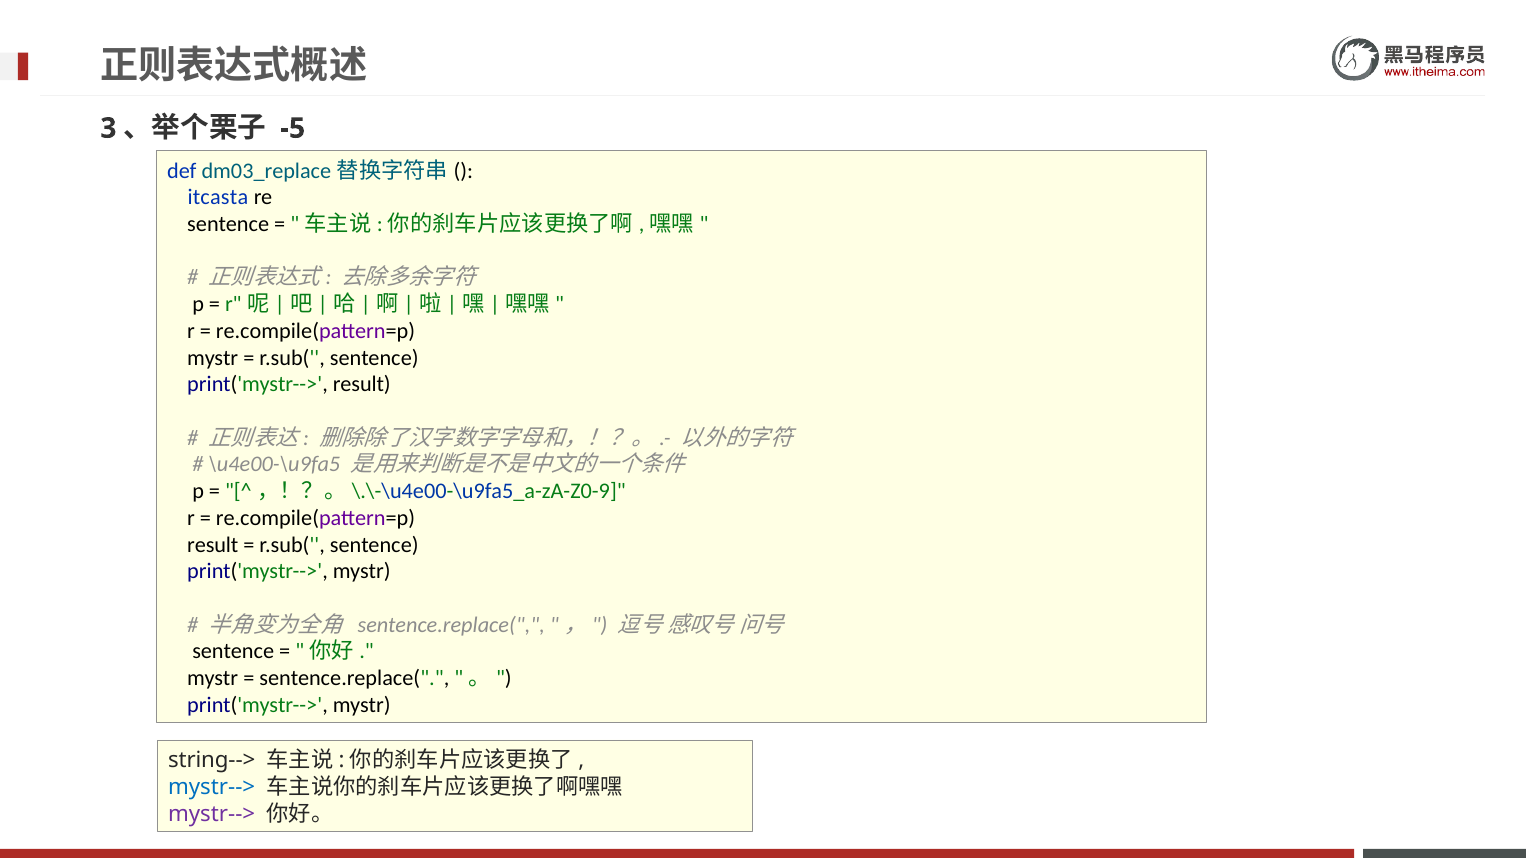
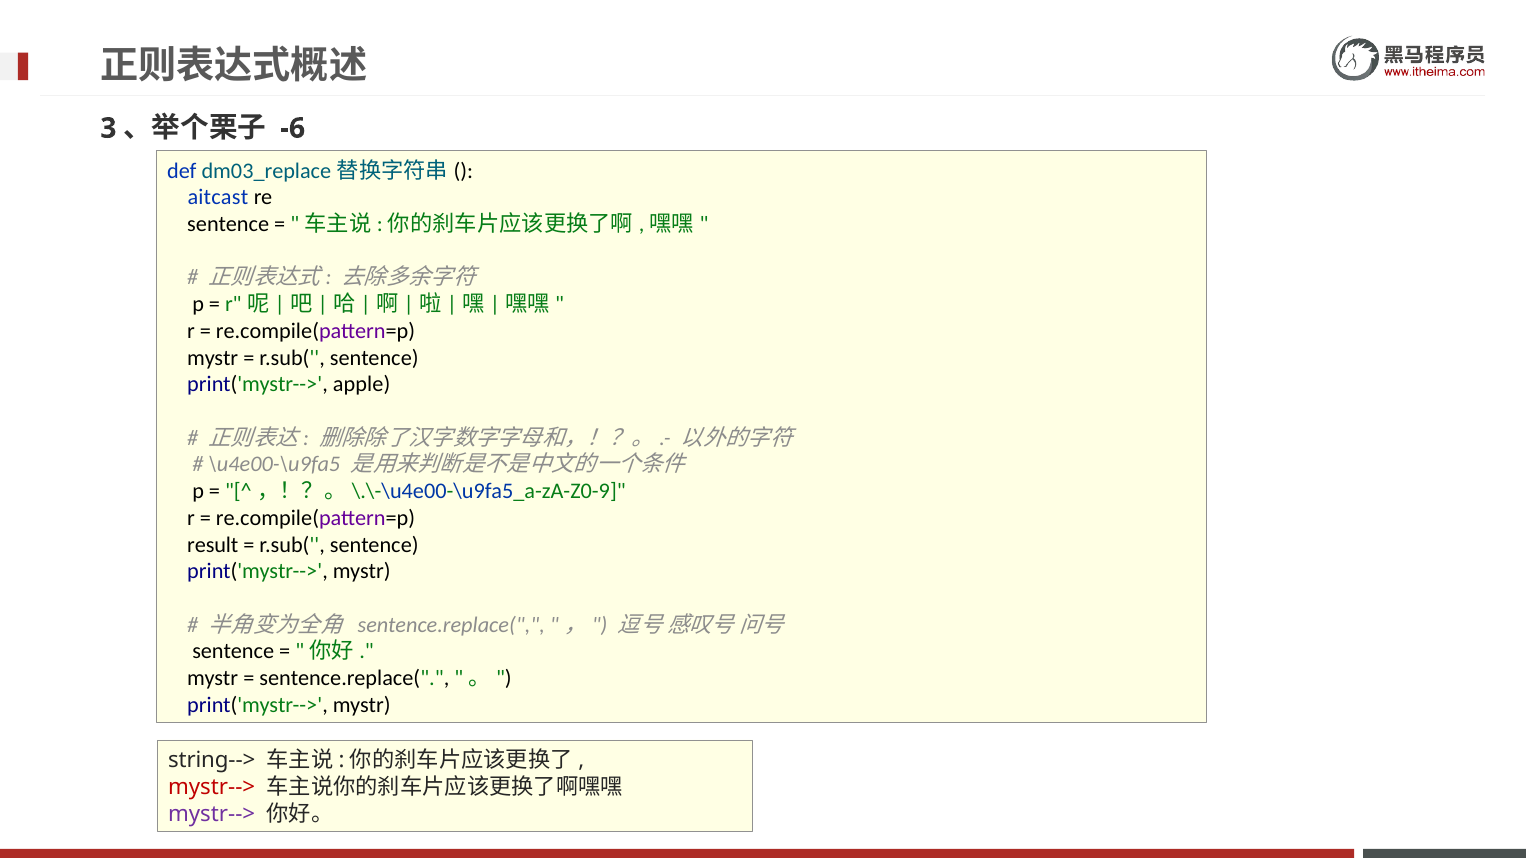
-5: -5 -> -6 (292, 128)
itcasta: itcasta -> aitcast (218, 198)
print('mystr--> result: result -> apple (362, 385)
mystr--> colour: blue -> red (212, 788)
